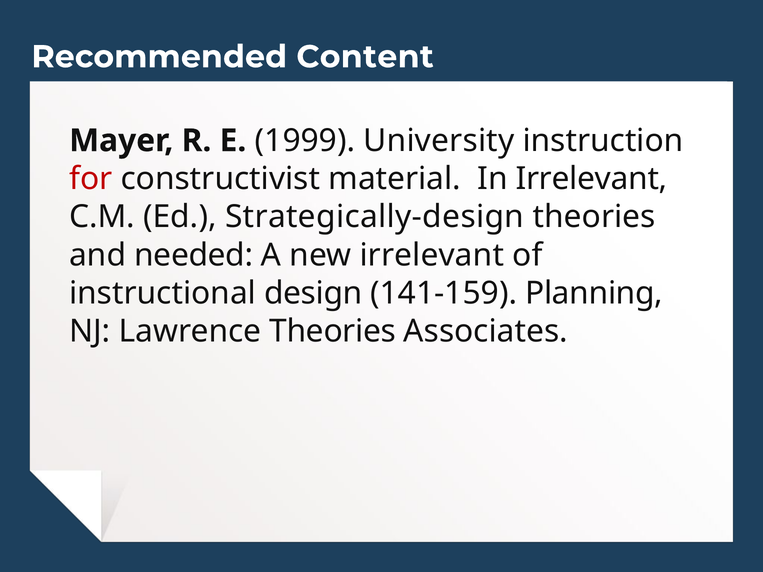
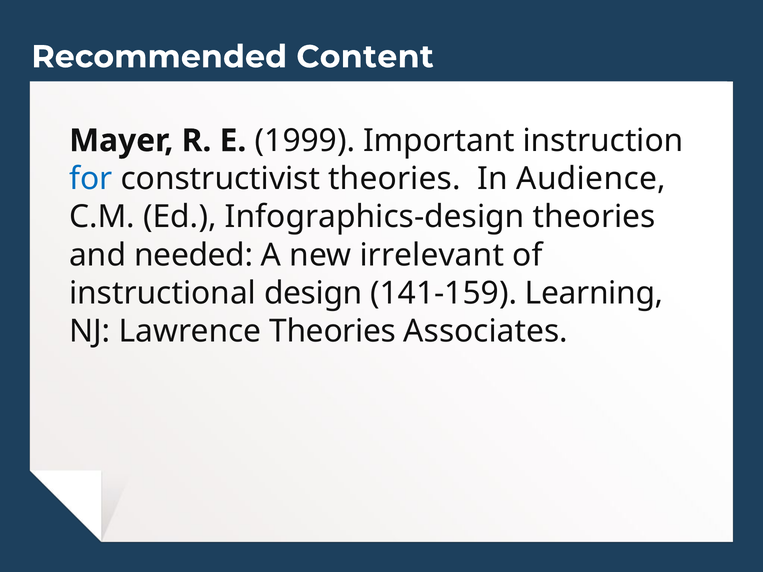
University: University -> Important (439, 141)
for colour: red -> blue (91, 179)
constructivist material: material -> theories (395, 179)
In Irrelevant: Irrelevant -> Audience (591, 179)
Strategically-design: Strategically-design -> Infographics-design (375, 217)
Planning: Planning -> Learning (594, 293)
